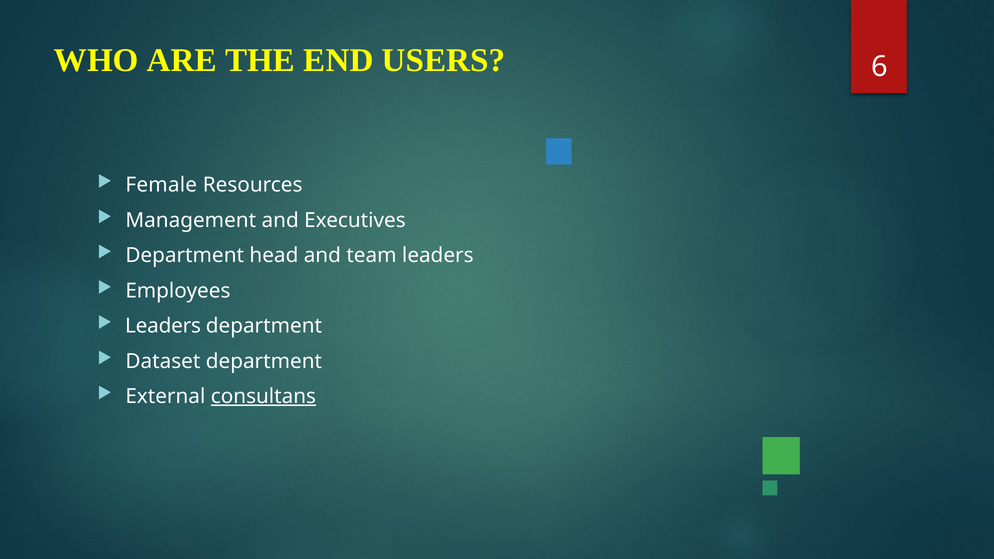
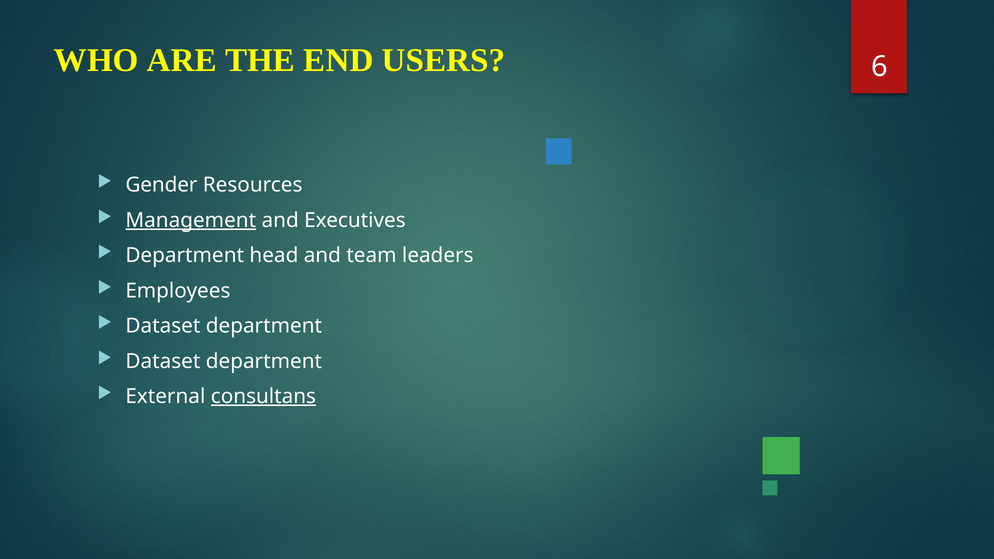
Female: Female -> Gender (161, 185)
Management underline: none -> present (191, 220)
Leaders: Leaders -> Dataset (163, 326)
